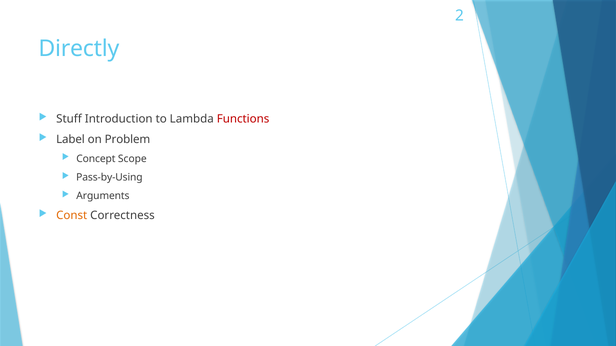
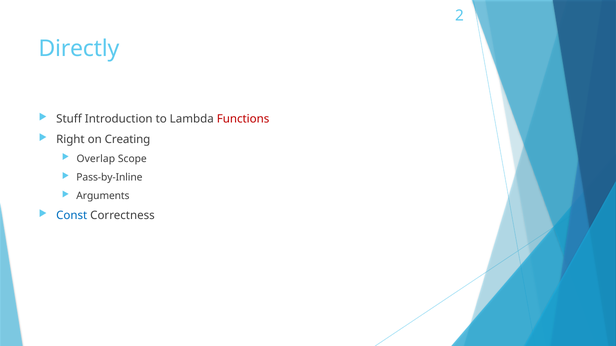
Label: Label -> Right (70, 139)
Problem: Problem -> Creating (128, 139)
Concept: Concept -> Overlap (96, 159)
Pass-by-Using: Pass-by-Using -> Pass-by-Inline (109, 178)
Const colour: orange -> blue (72, 216)
